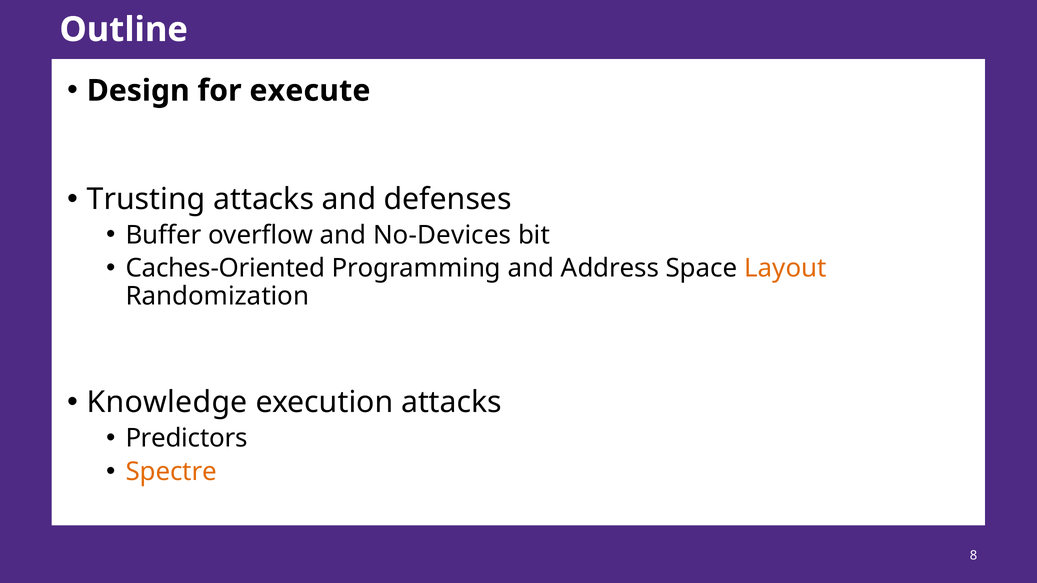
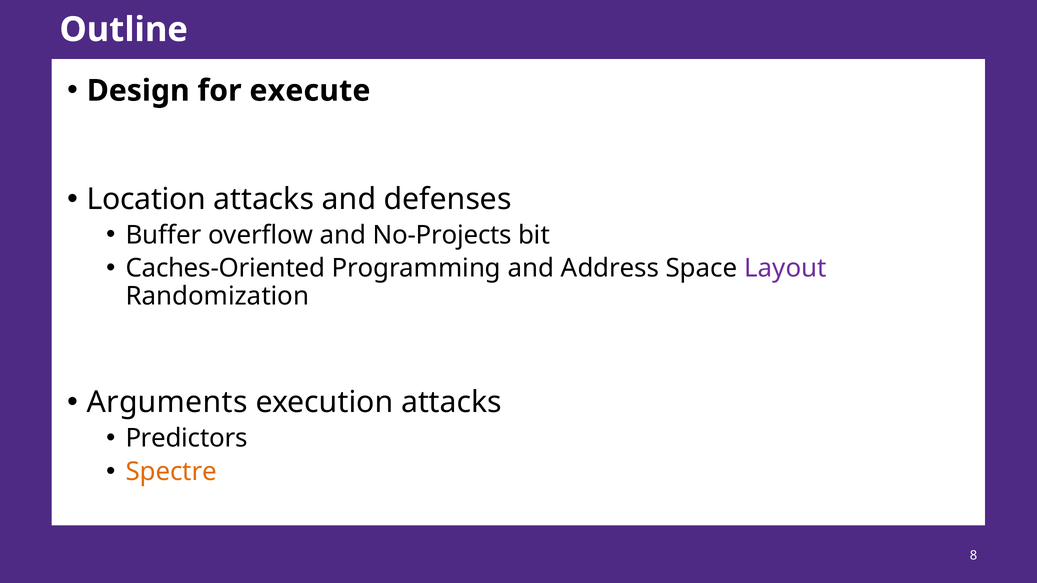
Trusting: Trusting -> Location (146, 199)
No-Devices: No-Devices -> No-Projects (442, 235)
Layout colour: orange -> purple (786, 268)
Knowledge: Knowledge -> Arguments (167, 403)
